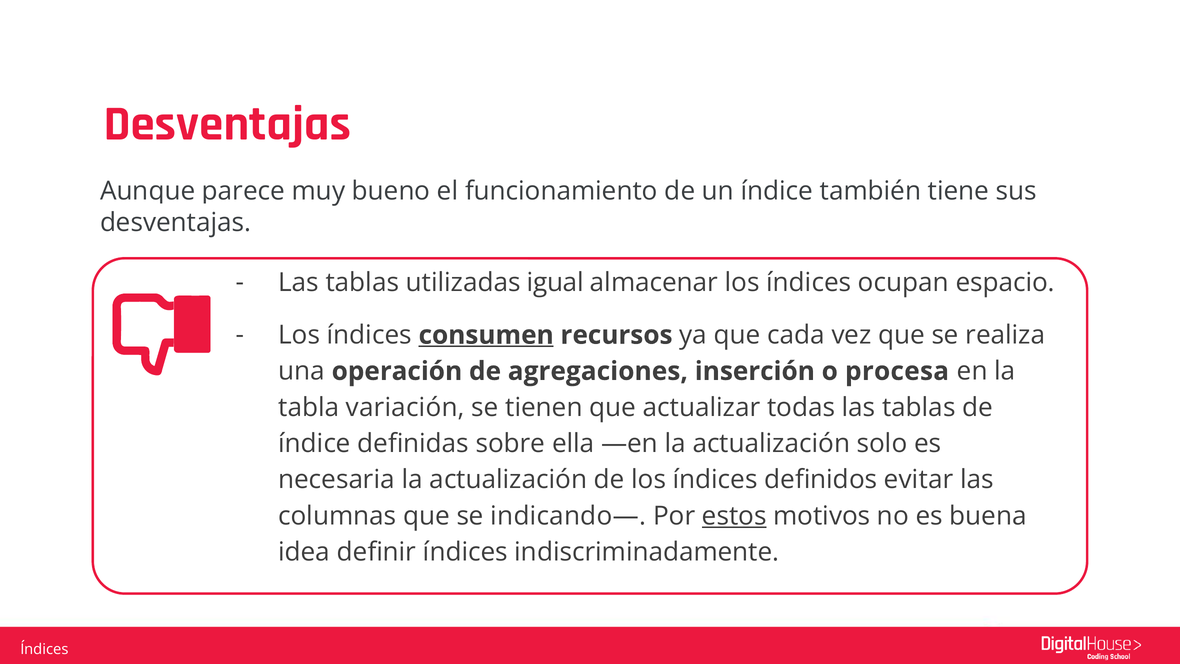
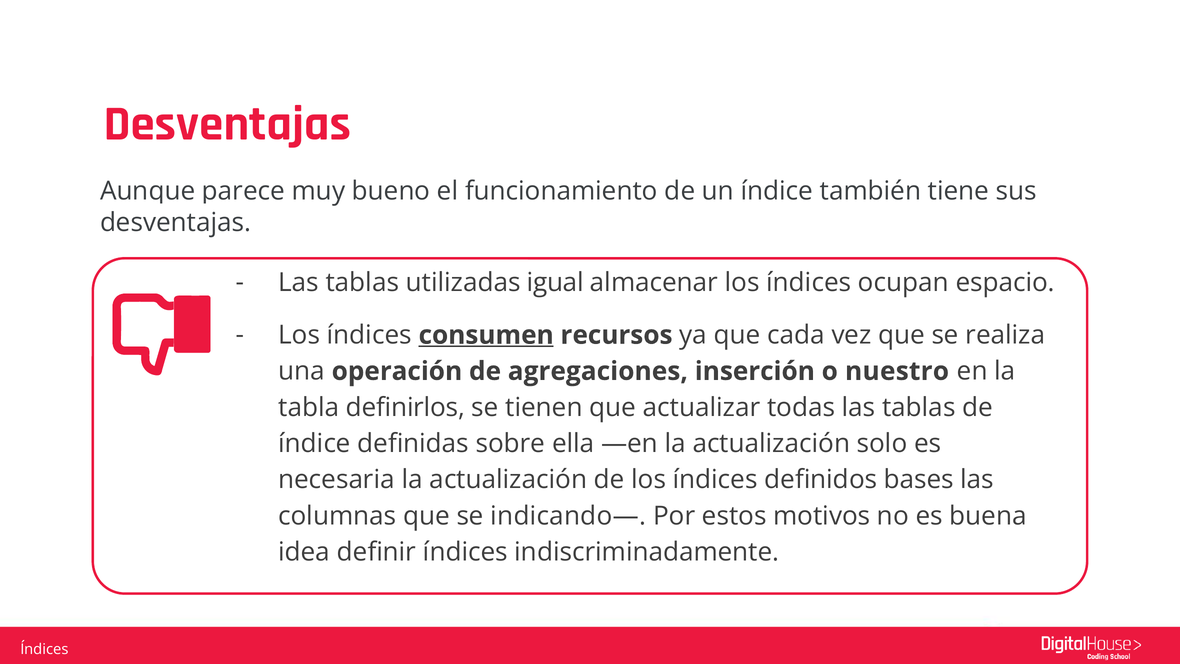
procesa: procesa -> nuestro (897, 371)
variación: variación -> definirlos (405, 407)
evitar: evitar -> bases (919, 480)
estos underline: present -> none (734, 516)
